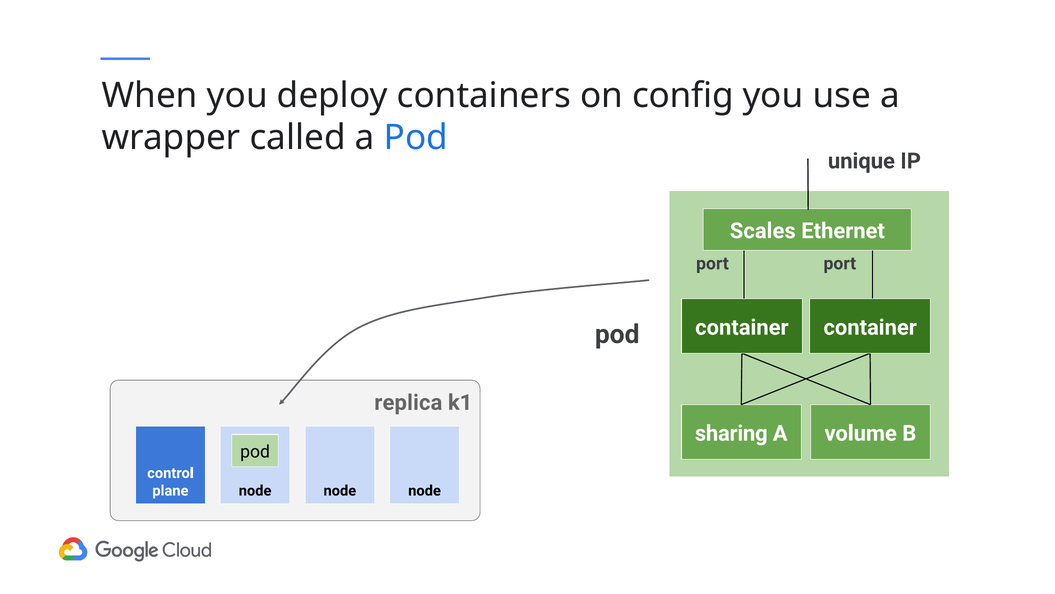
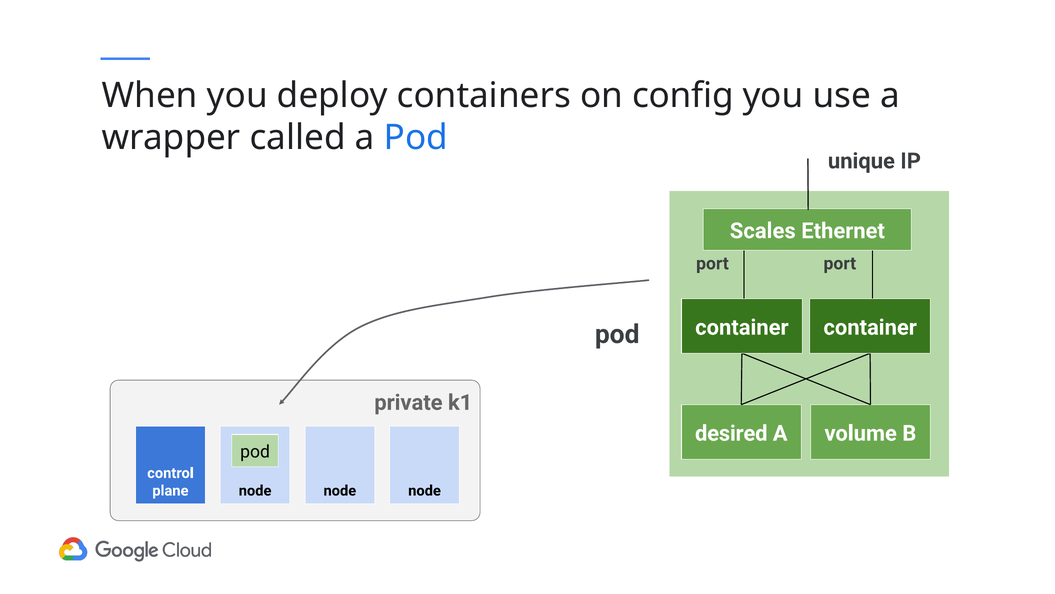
replica: replica -> private (408, 402)
sharing: sharing -> desired (731, 433)
